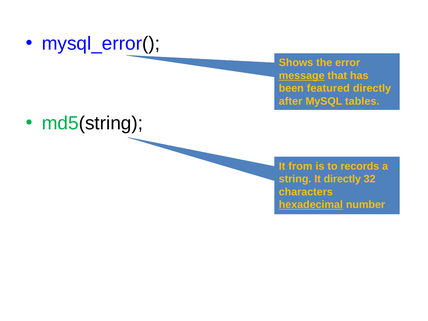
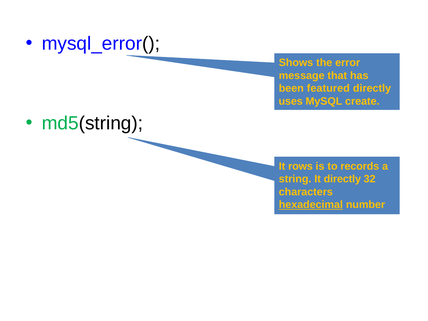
message underline: present -> none (302, 76)
after: after -> uses (291, 101)
tables: tables -> create (362, 101)
from: from -> rows (300, 166)
